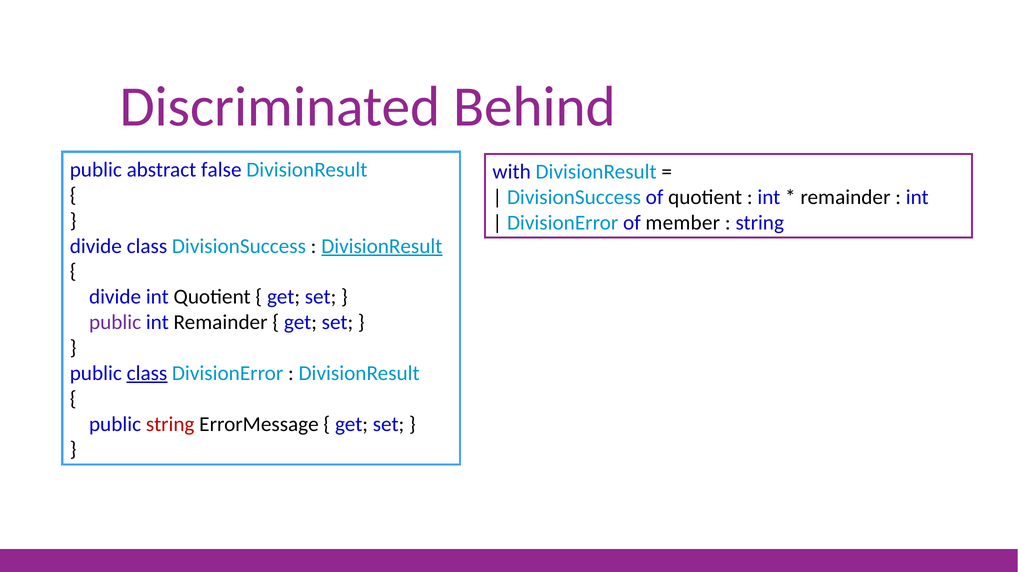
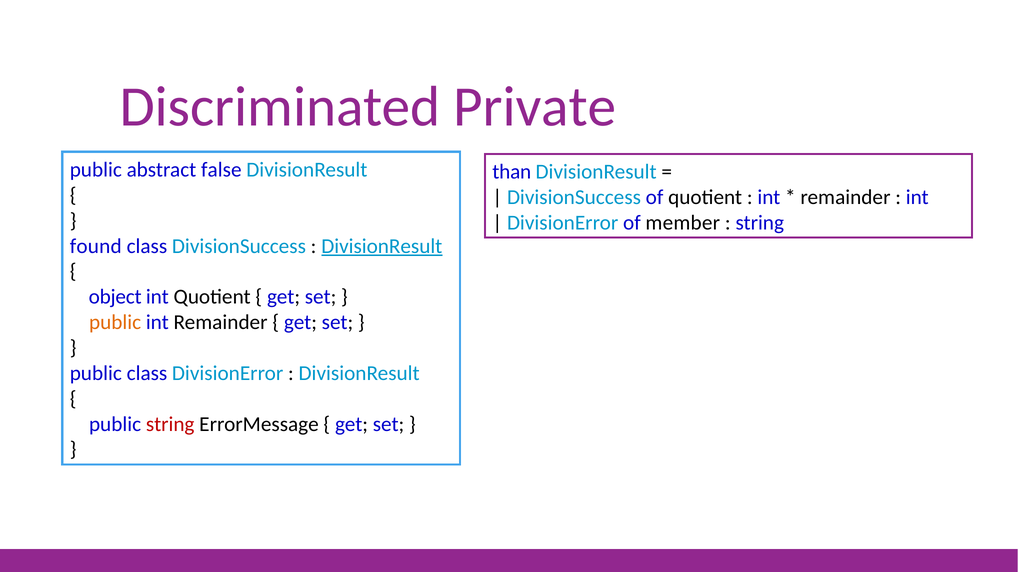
Behind: Behind -> Private (535, 107)
with: with -> than (512, 172)
divide: divide -> found (96, 246)
divide: divide -> object (115, 297)
public colour: purple -> orange (115, 323)
class underline: present -> none (147, 374)
